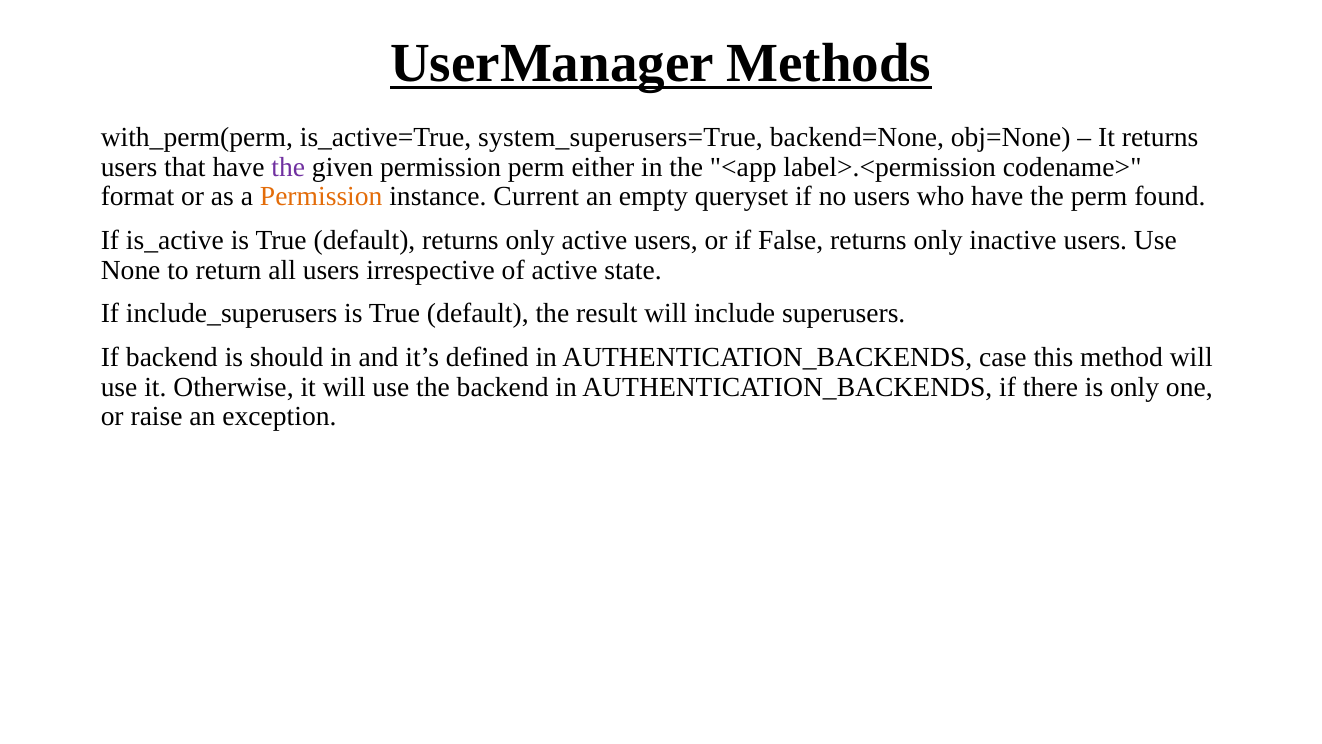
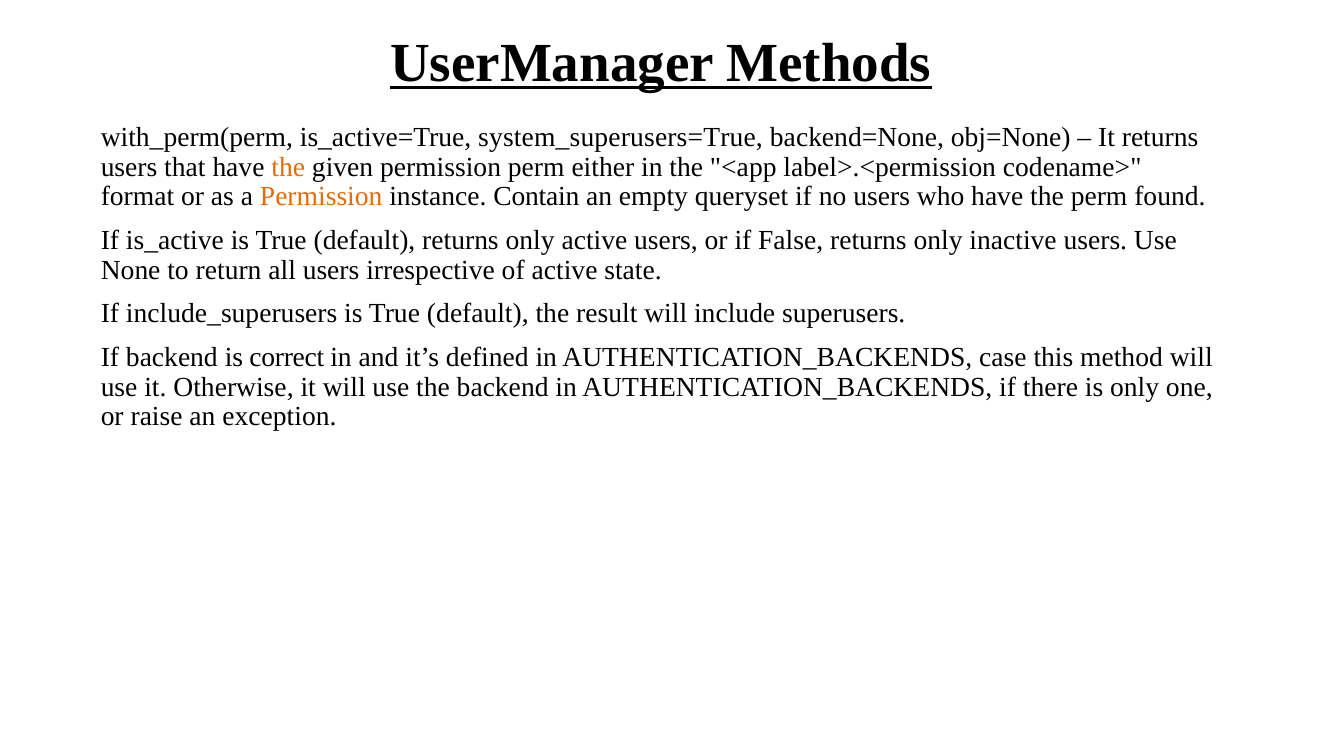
the colour: purple -> orange (288, 167)
Current: Current -> Contain (536, 197)
should: should -> correct (287, 357)
